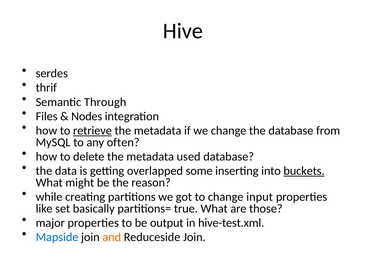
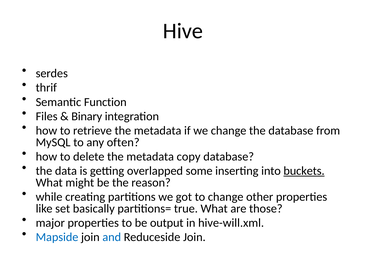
Through: Through -> Function (105, 102)
Nodes: Nodes -> Binary (87, 116)
retrieve underline: present -> none (92, 131)
used: used -> copy (189, 157)
input: input -> other (260, 197)
hive-test.xml: hive-test.xml -> hive-will.xml (231, 223)
and colour: orange -> blue (112, 237)
